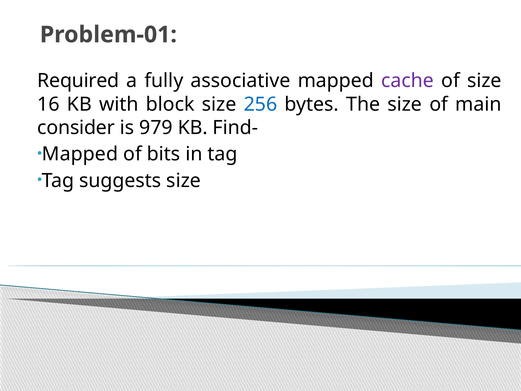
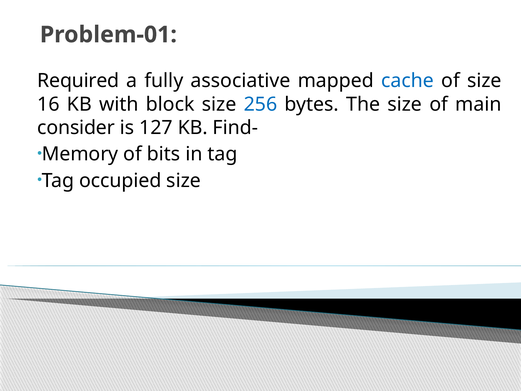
cache colour: purple -> blue (408, 81)
979: 979 -> 127 (156, 128)
Mapped: Mapped -> Memory (80, 154)
suggests: suggests -> occupied (120, 180)
